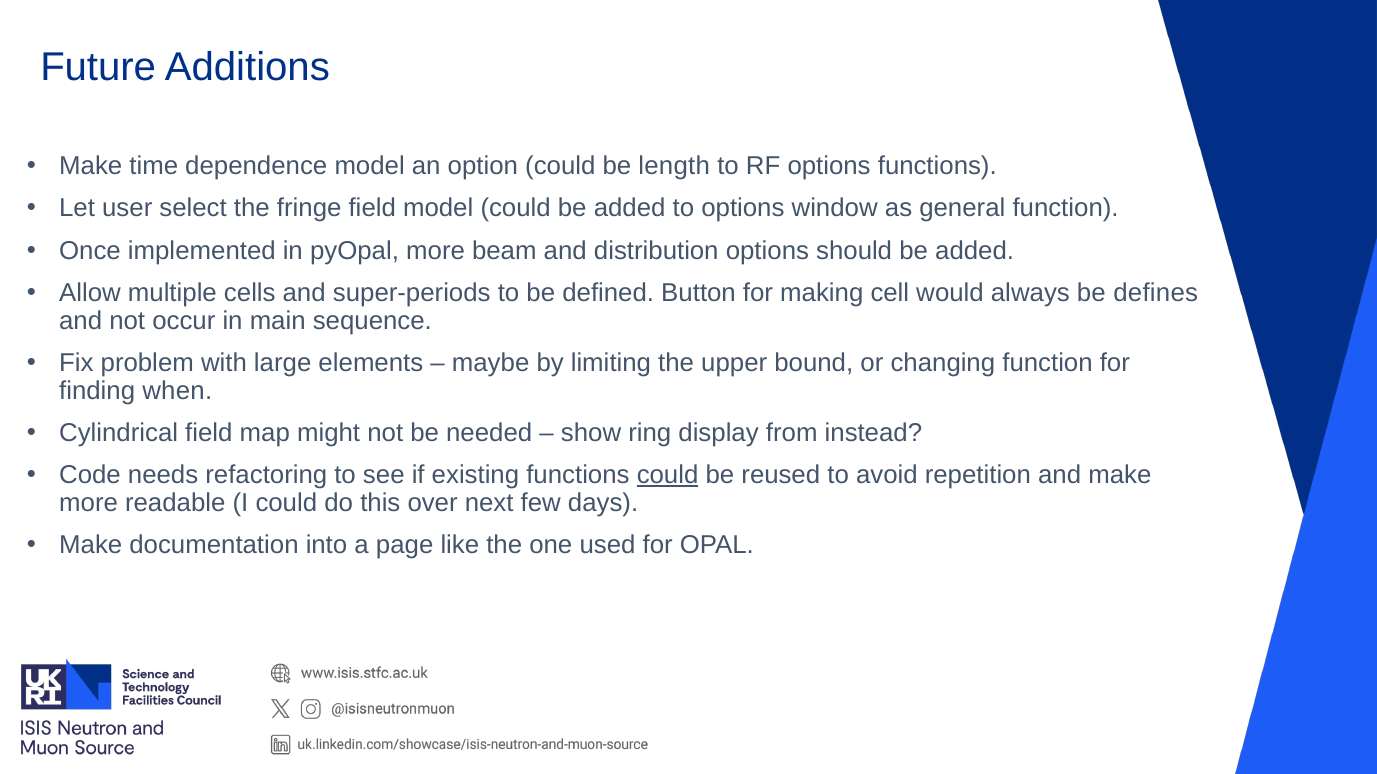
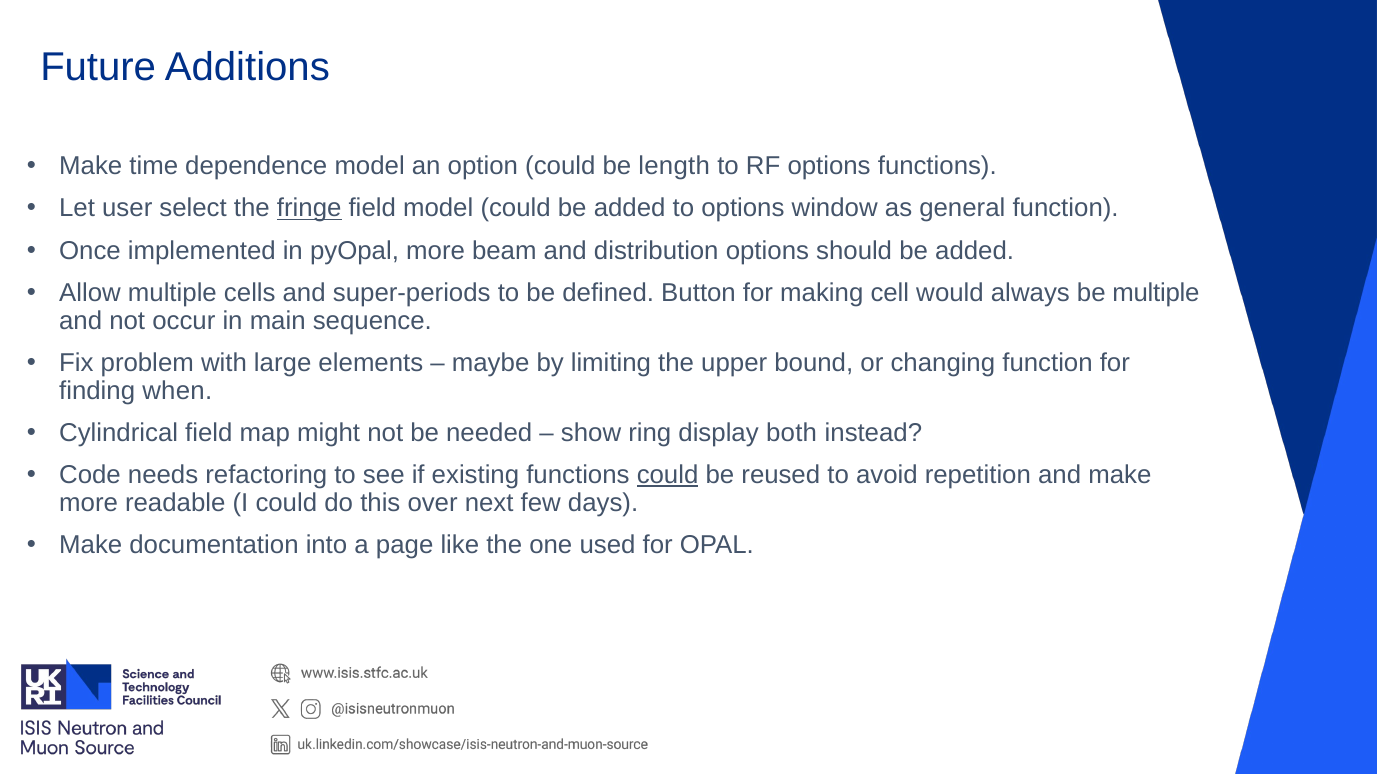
fringe underline: none -> present (309, 208)
be defines: defines -> multiple (1156, 293)
from: from -> both (792, 433)
